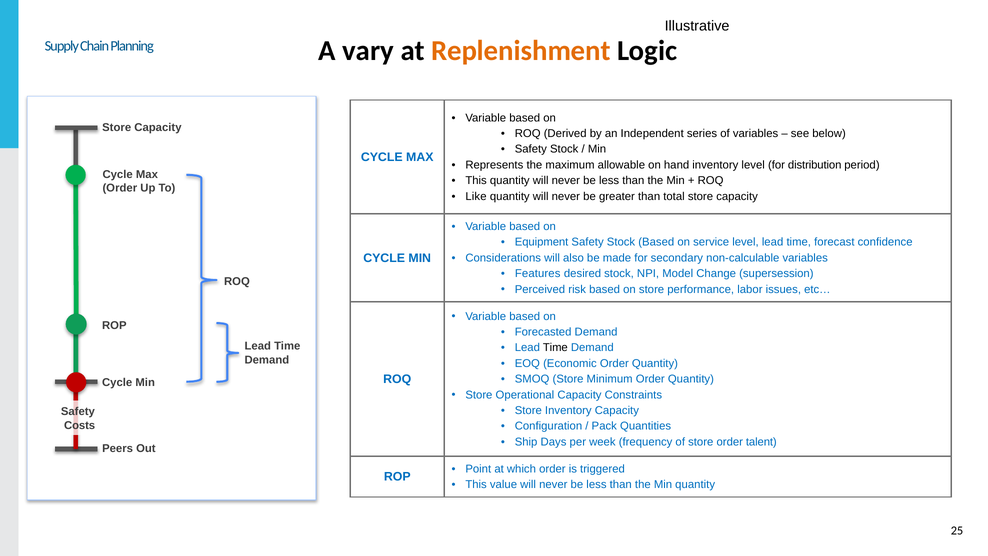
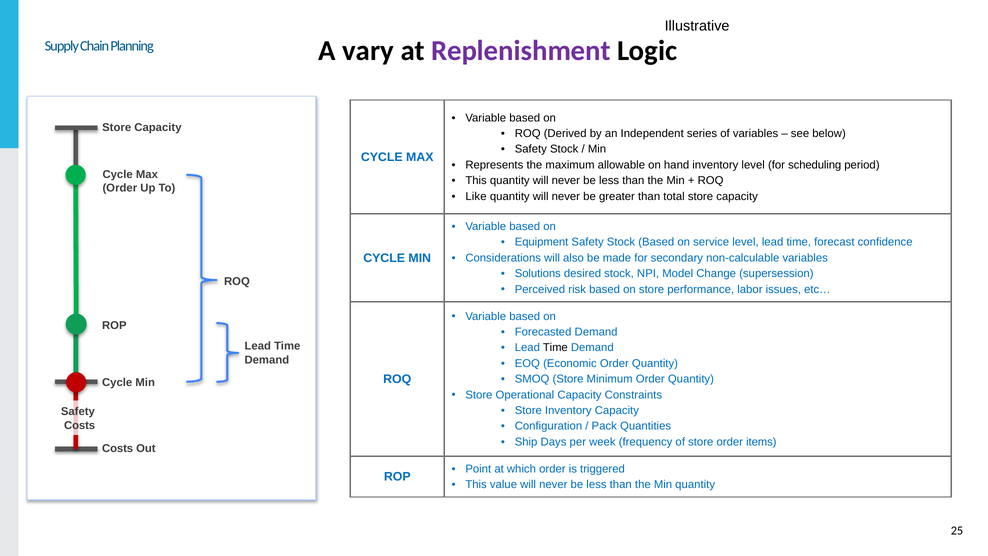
Replenishment colour: orange -> purple (521, 51)
distribution: distribution -> scheduling (815, 165)
Features: Features -> Solutions (538, 273)
talent: talent -> items (761, 442)
Peers: Peers -> Costs (118, 448)
